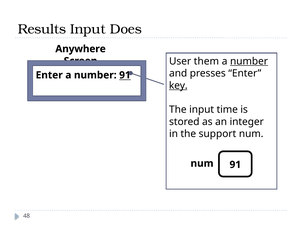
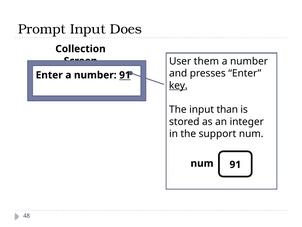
Results: Results -> Prompt (42, 29)
Anywhere: Anywhere -> Collection (80, 49)
number underline: present -> none (249, 61)
time: time -> than (227, 109)
